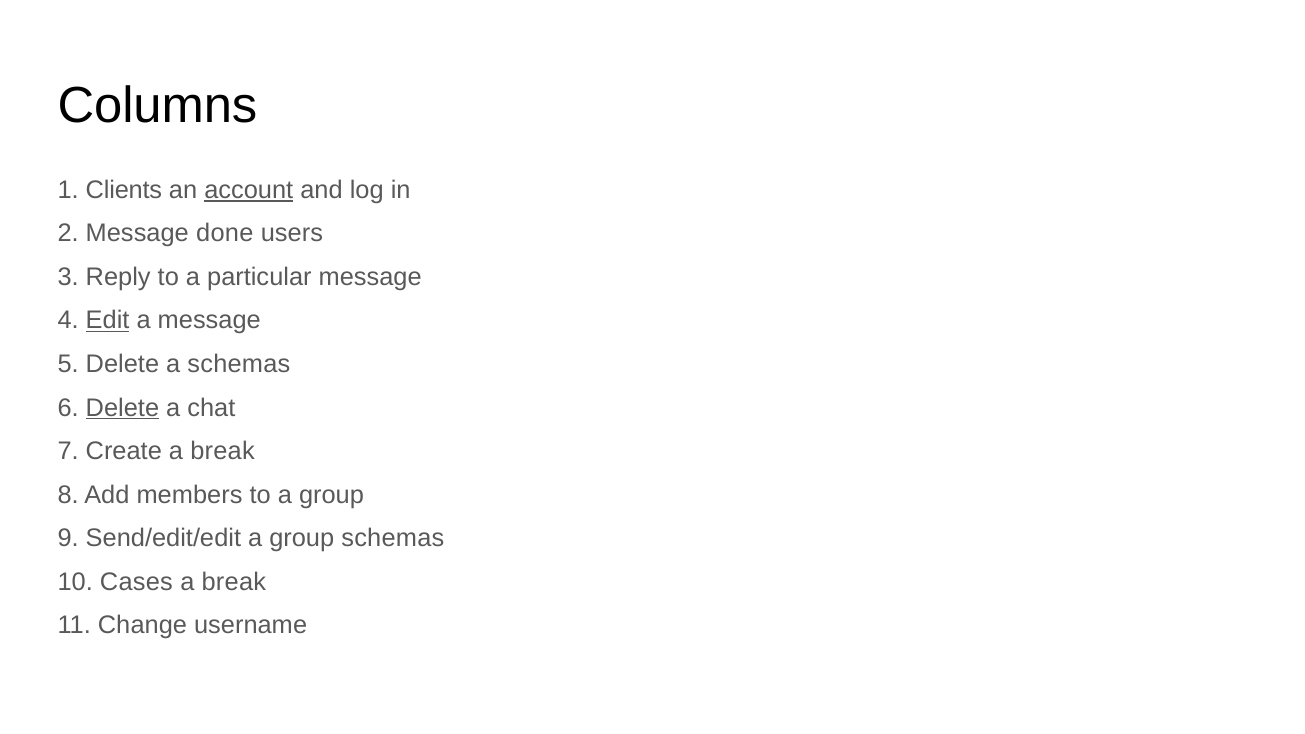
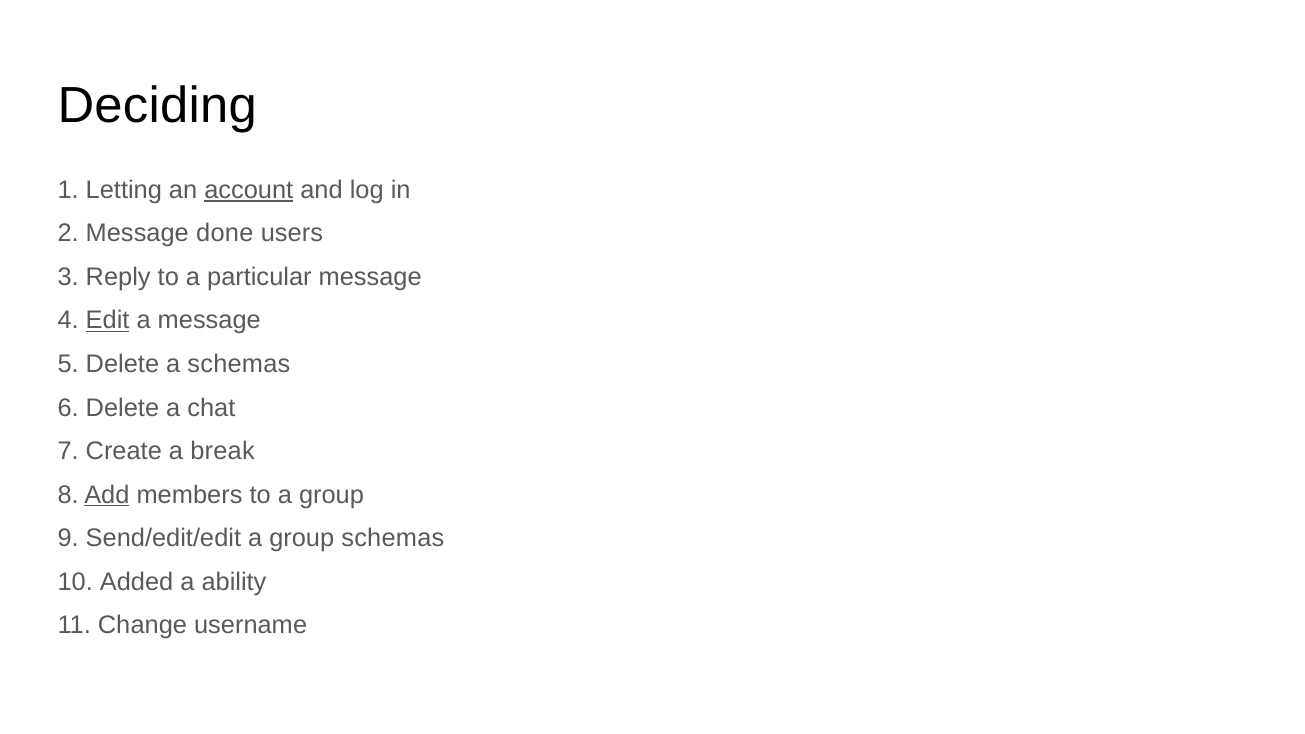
Columns: Columns -> Deciding (157, 106)
Clients: Clients -> Letting (124, 190)
Delete underline: present -> none (122, 408)
Add underline: none -> present (107, 495)
Cases: Cases -> Added (137, 582)
break: break -> ability (234, 582)
